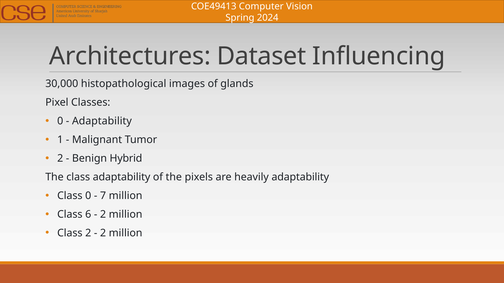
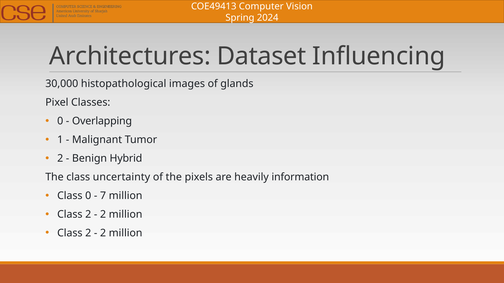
Adaptability: Adaptability -> Overlapping (102, 121)
class adaptability: adaptability -> uncertainty (121, 177)
heavily adaptability: adaptability -> information (300, 177)
6: 6 -> 2 (88, 215)
